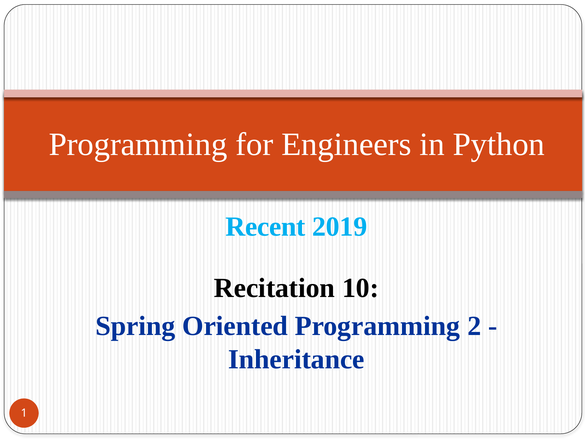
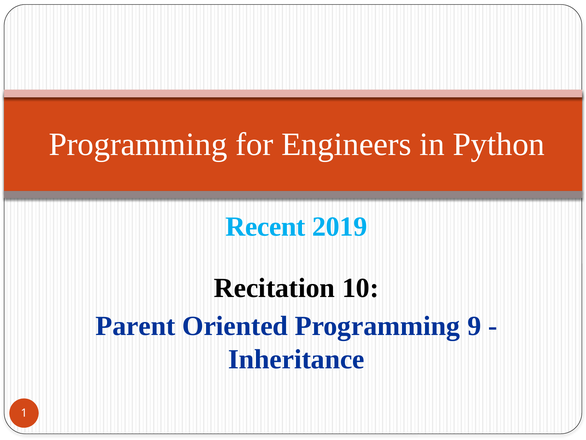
Spring: Spring -> Parent (135, 326)
2: 2 -> 9 (474, 326)
